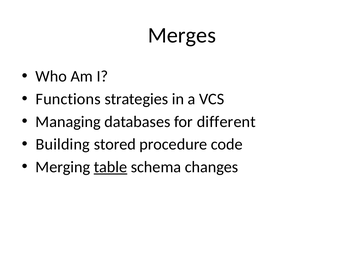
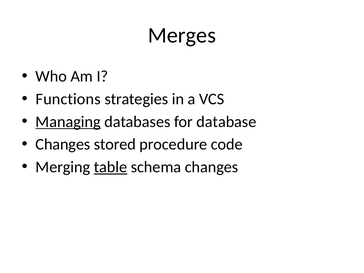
Managing underline: none -> present (68, 122)
different: different -> database (226, 122)
Building: Building -> Changes (63, 144)
